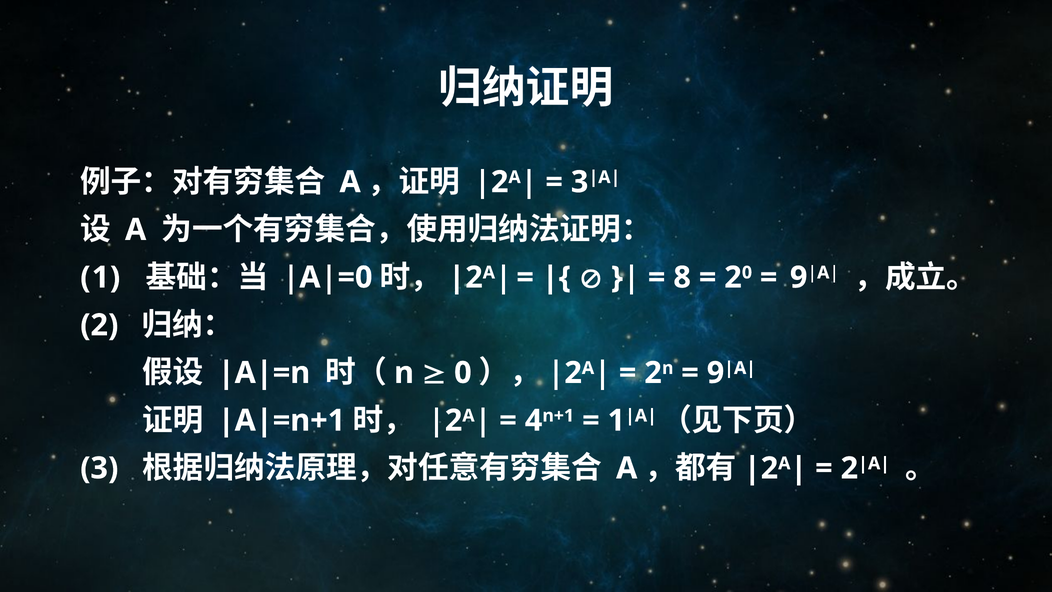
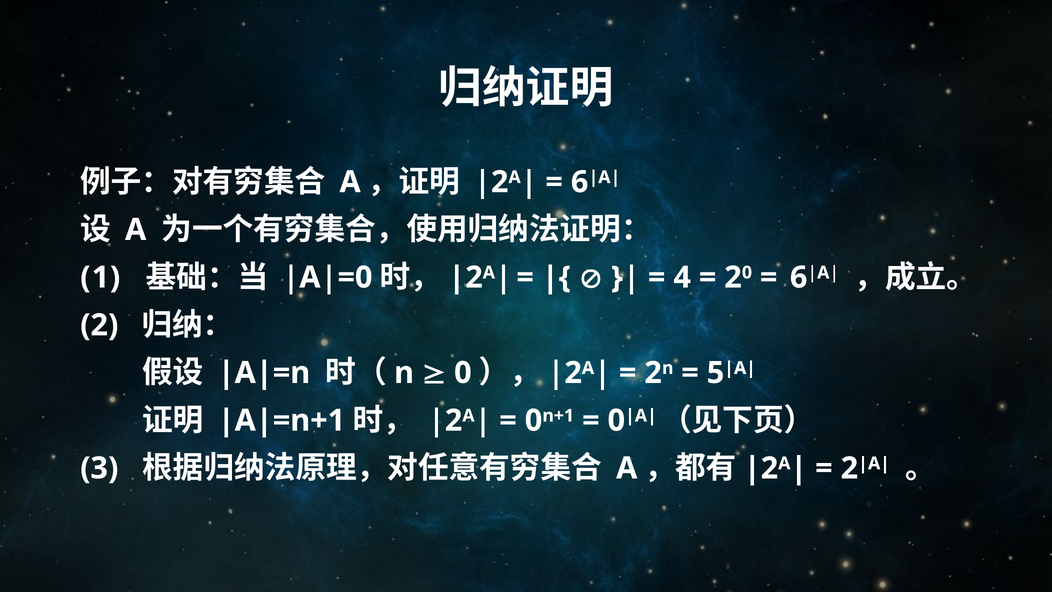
3: 3 -> 6 (580, 182)
8: 8 -> 4 (682, 277)
9: 9 -> 6 (799, 277)
9: 9 -> 5 (716, 373)
4: 4 -> 0 (534, 420)
1: 1 -> 0 (616, 420)
